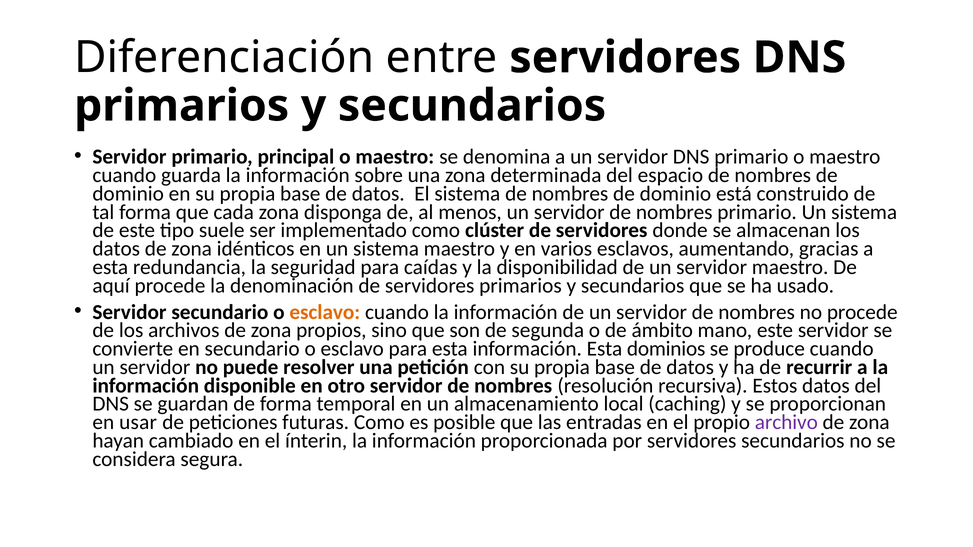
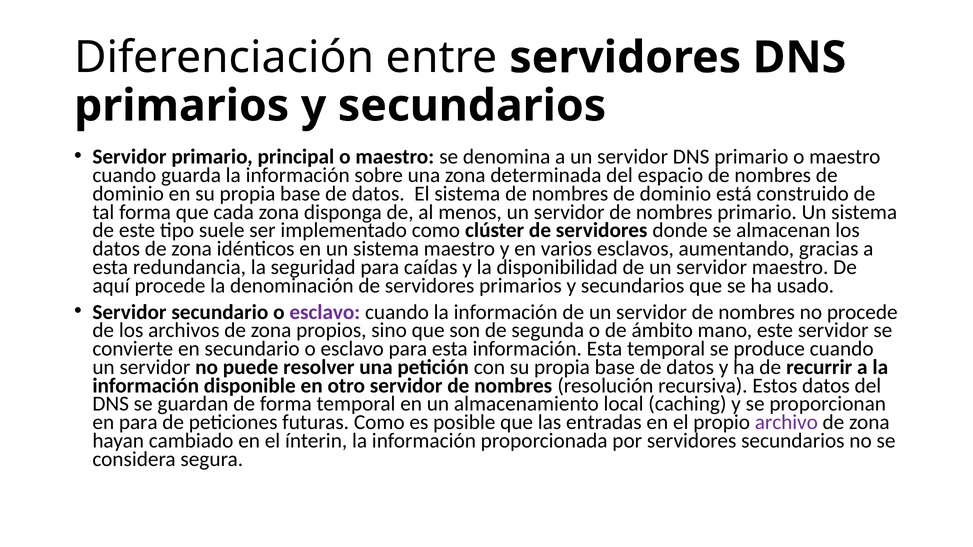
esclavo colour: orange -> purple (325, 312)
Esta dominios: dominios -> temporal (666, 349)
en usar: usar -> para (138, 423)
